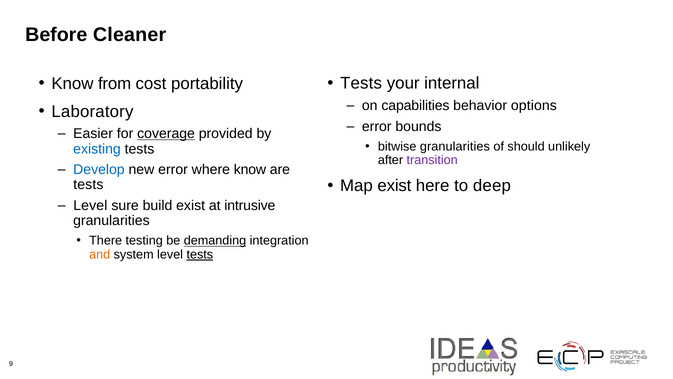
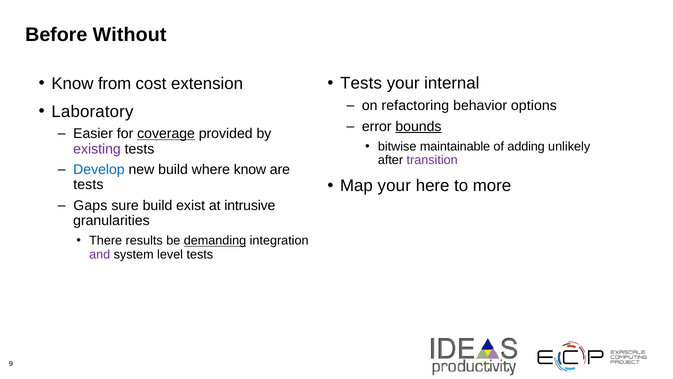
Cleaner: Cleaner -> Without (130, 35)
portability: portability -> extension (207, 83)
capabilities: capabilities -> refactoring (415, 106)
bounds underline: none -> present (418, 126)
bitwise granularities: granularities -> maintainable (455, 146)
should: should -> adding (526, 146)
existing colour: blue -> purple (97, 149)
new error: error -> build (173, 170)
Map exist: exist -> your (394, 186)
deep: deep -> more (492, 186)
Level: Level -> Gaps (90, 205)
testing: testing -> results (144, 241)
and colour: orange -> purple (100, 254)
tests underline: present -> none (200, 254)
